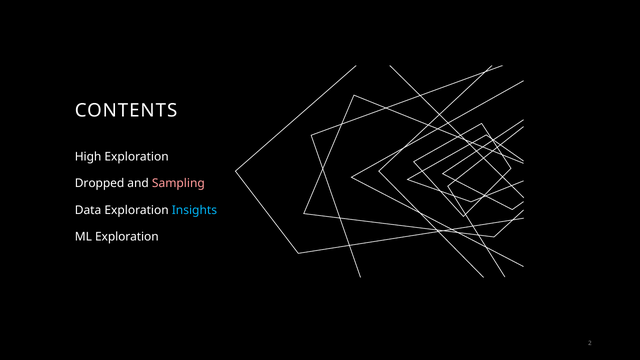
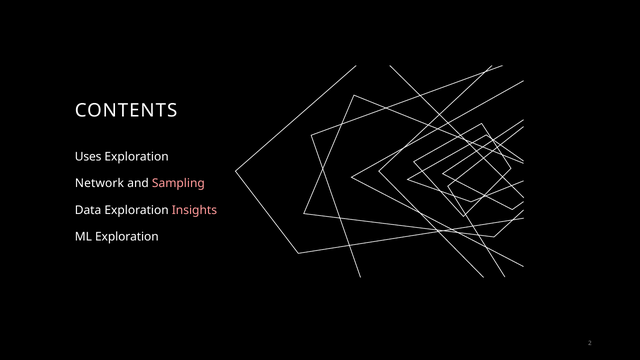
High: High -> Uses (88, 157)
Dropped: Dropped -> Network (99, 183)
Insights colour: light blue -> pink (194, 210)
